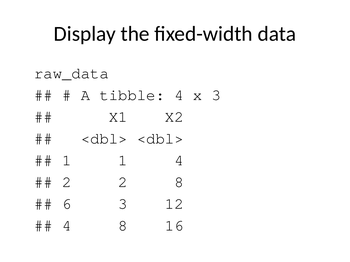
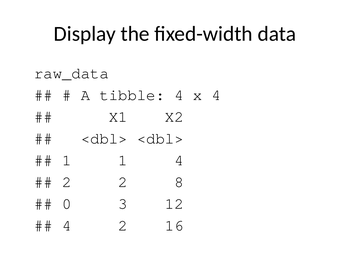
x 3: 3 -> 4 (216, 95)
6: 6 -> 0 (67, 204)
4 8: 8 -> 2 (123, 226)
